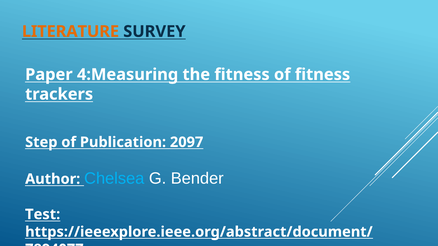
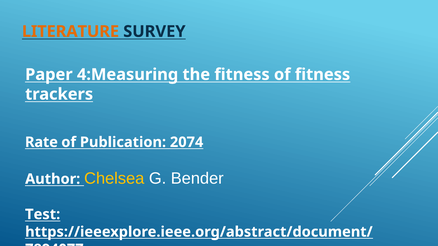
Step: Step -> Rate (41, 142)
2097: 2097 -> 2074 (187, 142)
Chelsea colour: light blue -> yellow (114, 179)
